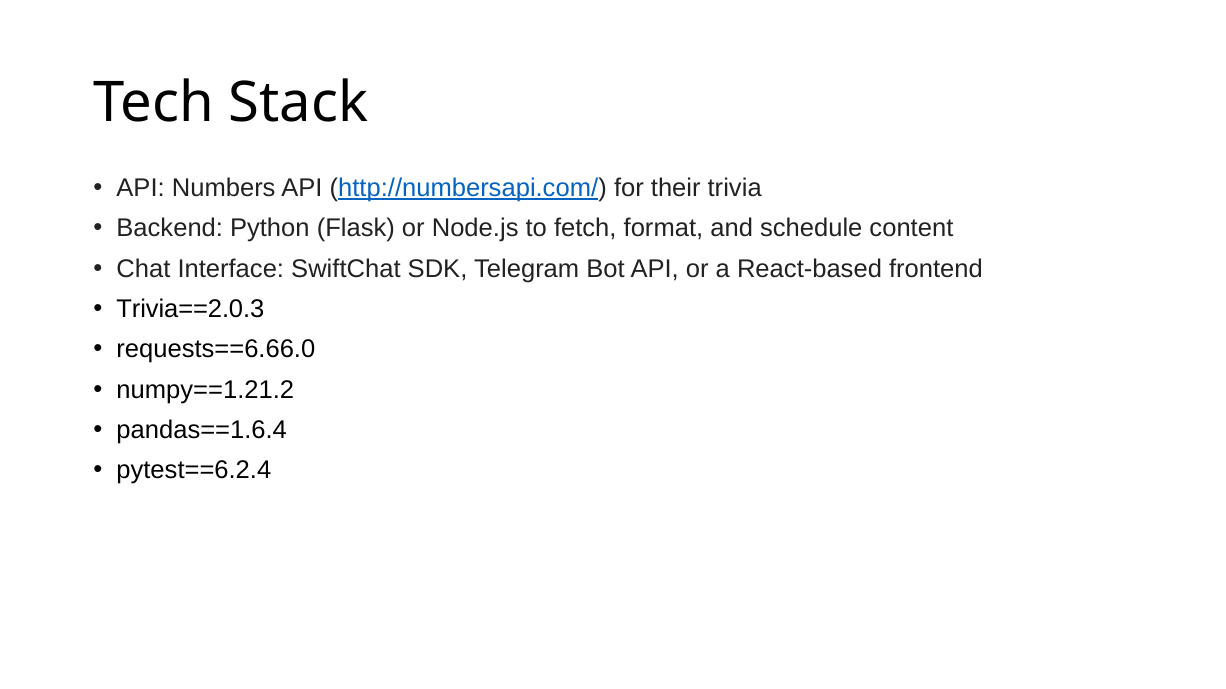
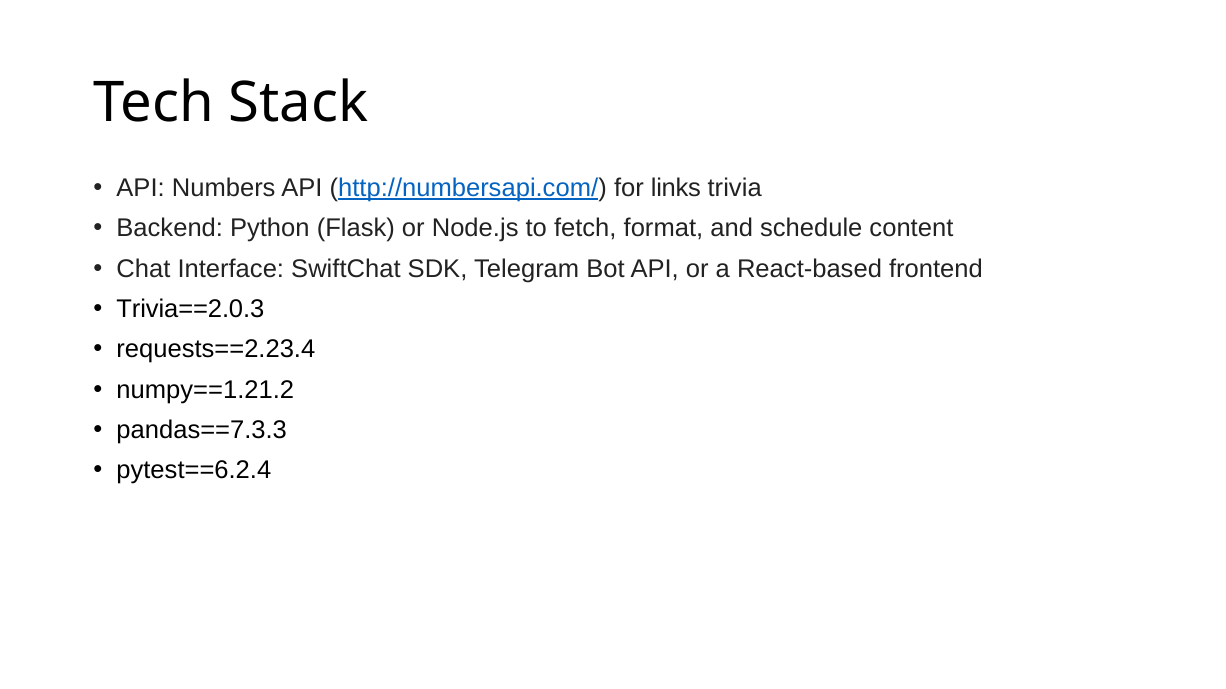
their: their -> links (676, 188)
requests==6.66.0: requests==6.66.0 -> requests==2.23.4 (216, 350)
pandas==1.6.4: pandas==1.6.4 -> pandas==7.3.3 (202, 430)
